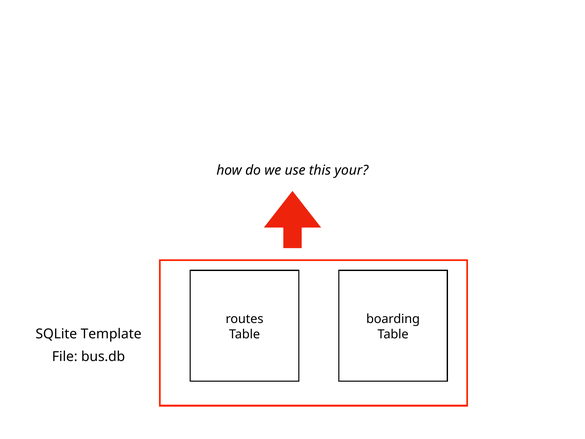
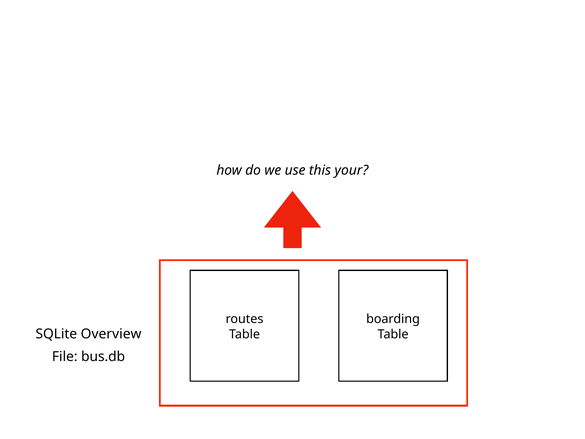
Template: Template -> Overview (111, 334)
